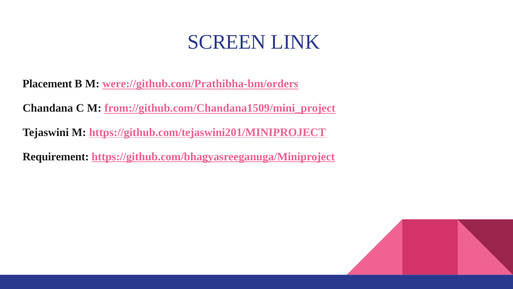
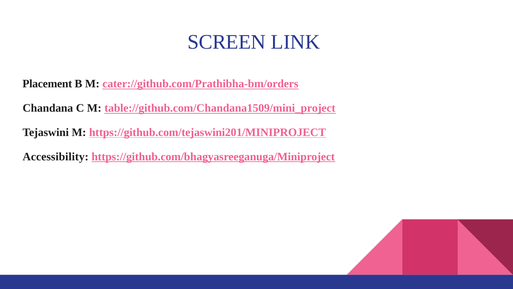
were://github.com/Prathibha-bm/orders: were://github.com/Prathibha-bm/orders -> cater://github.com/Prathibha-bm/orders (200, 84)
from://github.com/Chandana1509/mini_project: from://github.com/Chandana1509/mini_project -> table://github.com/Chandana1509/mini_project (220, 108)
Requirement: Requirement -> Accessibility (56, 156)
